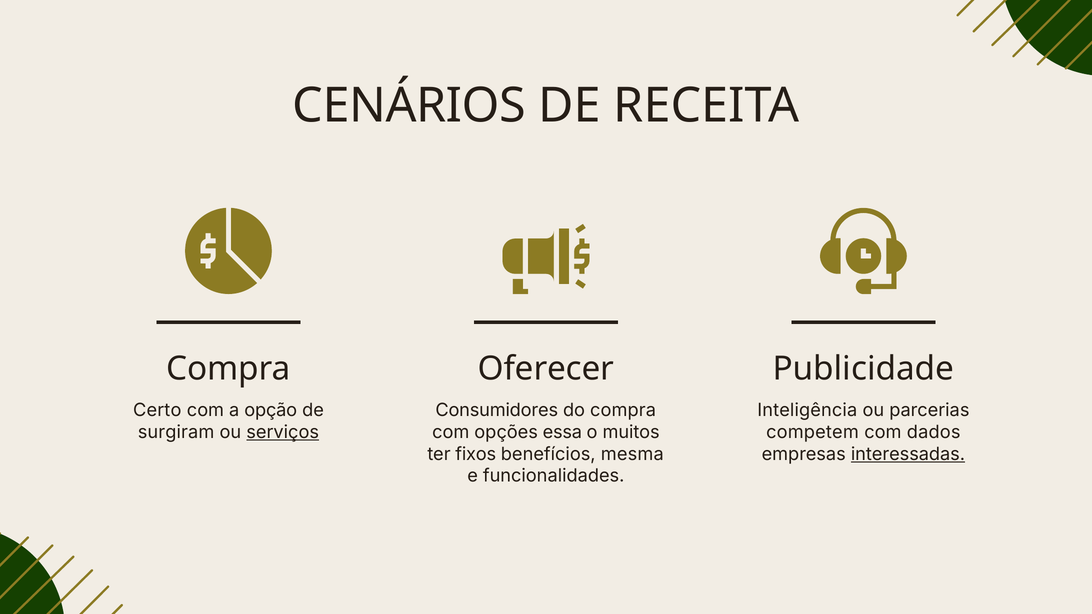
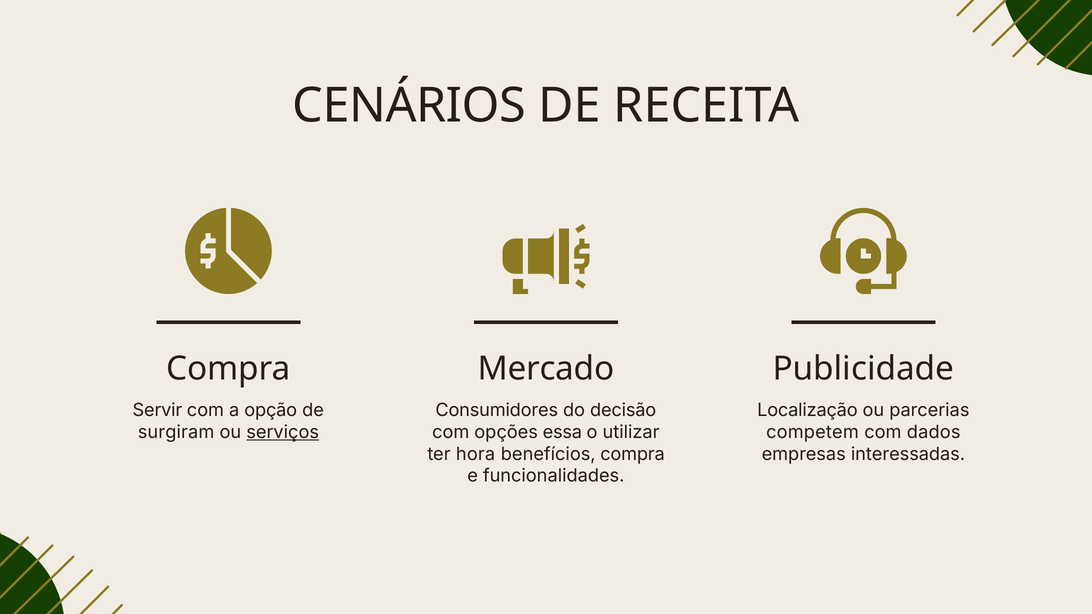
Oferecer: Oferecer -> Mercado (546, 369)
Certo: Certo -> Servir (157, 411)
do compra: compra -> decisão (623, 411)
Inteligência: Inteligência -> Localização (807, 411)
muitos: muitos -> utilizar (631, 432)
fixos: fixos -> hora (476, 454)
benefícios mesma: mesma -> compra (632, 454)
interessadas underline: present -> none (908, 454)
